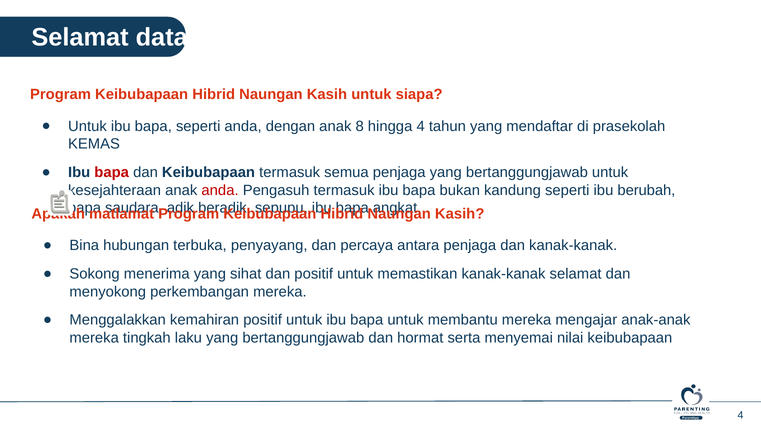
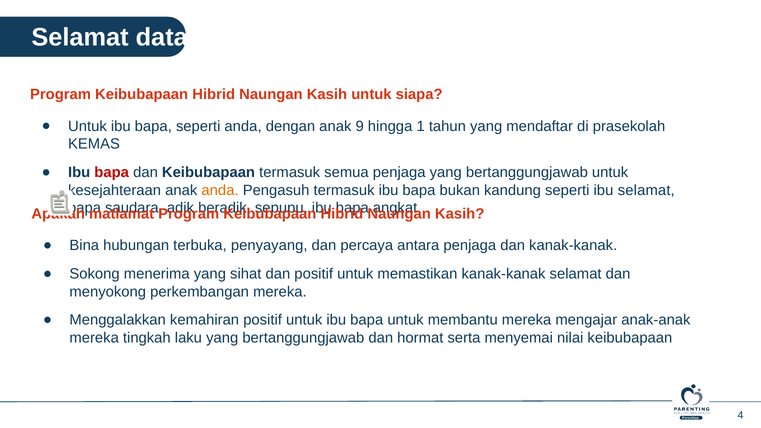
8: 8 -> 9 (360, 126)
hingga 4: 4 -> 1 (421, 126)
anda colour: red -> orange (220, 190)
ibu berubah: berubah -> selamat (646, 190)
